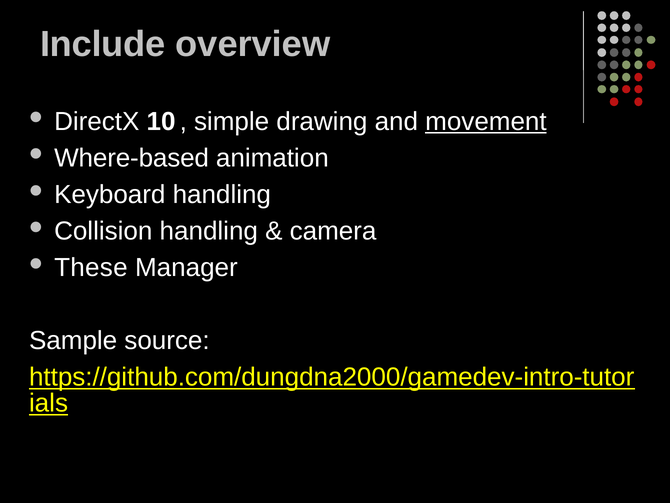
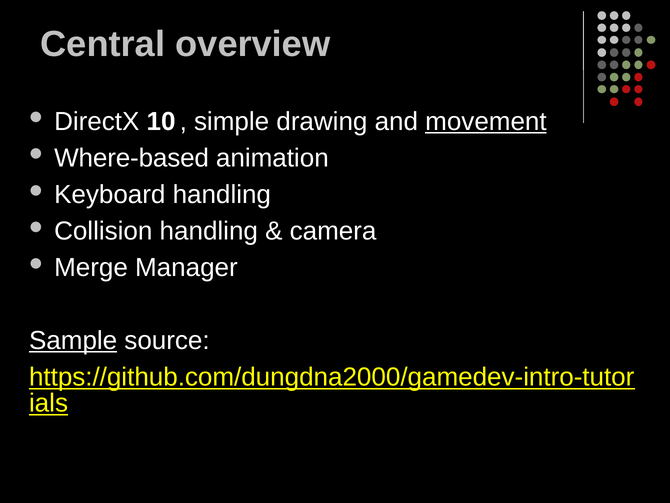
Include: Include -> Central (103, 44)
These: These -> Merge (91, 267)
Sample underline: none -> present (73, 340)
